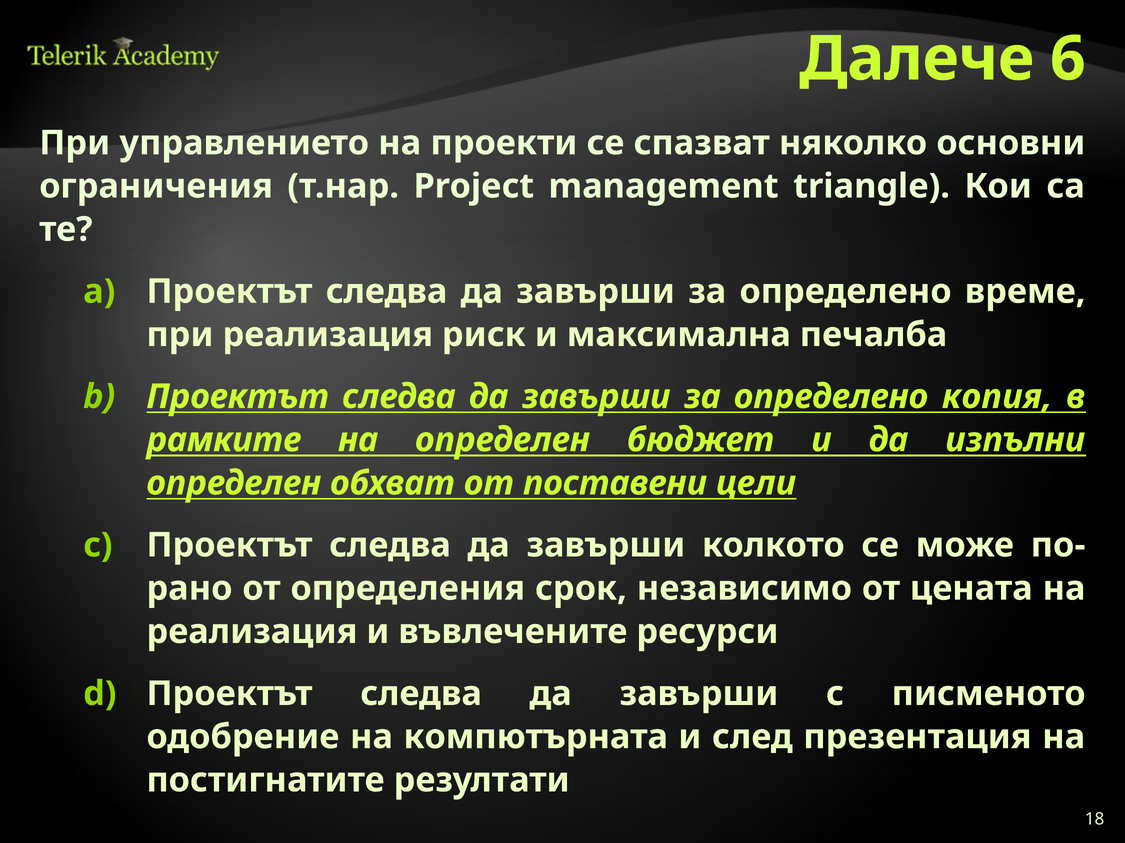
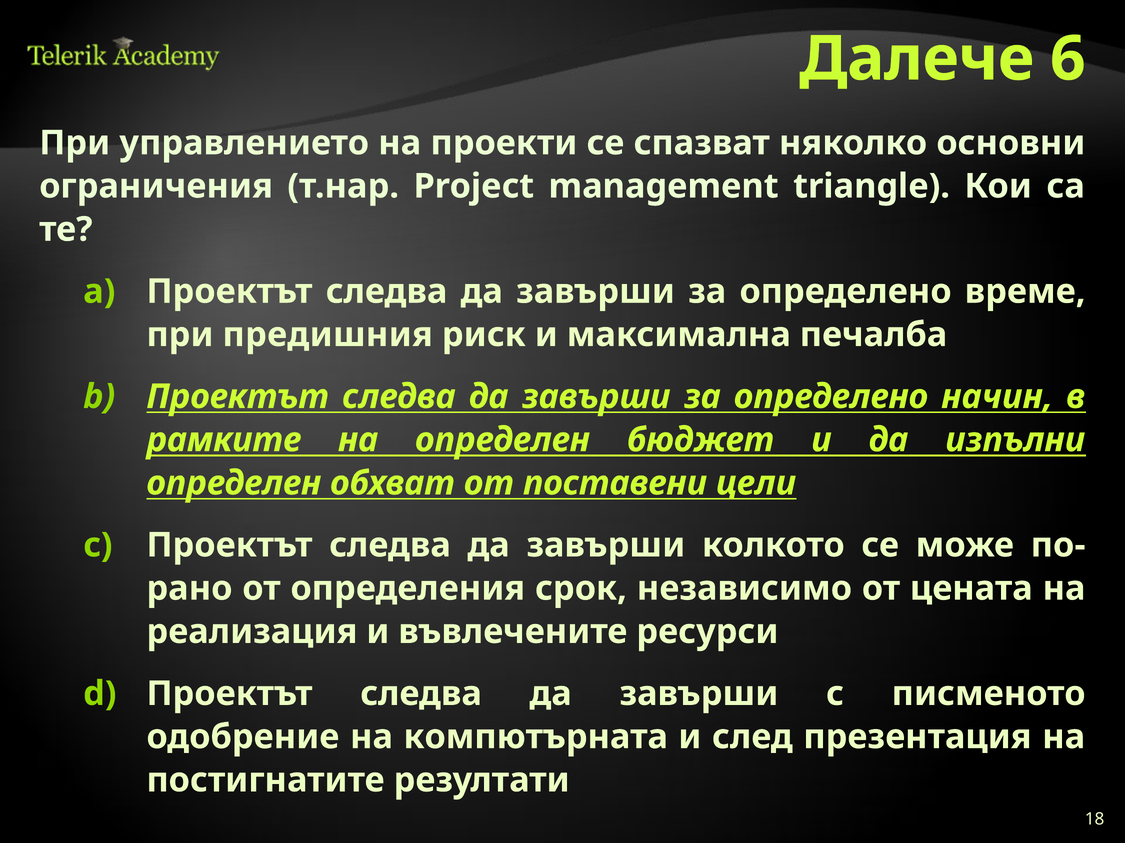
при реализация: реализация -> предишния (328, 335)
копия: копия -> начин (997, 397)
